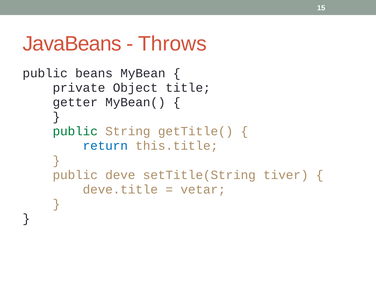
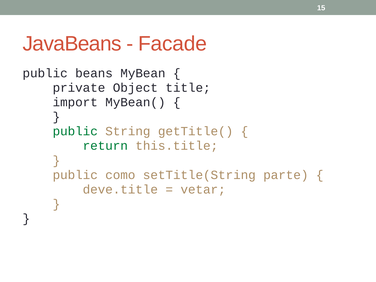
Throws: Throws -> Facade (173, 44)
getter: getter -> import (75, 102)
return colour: blue -> green (105, 146)
deve: deve -> como (120, 175)
tiver: tiver -> parte (286, 175)
